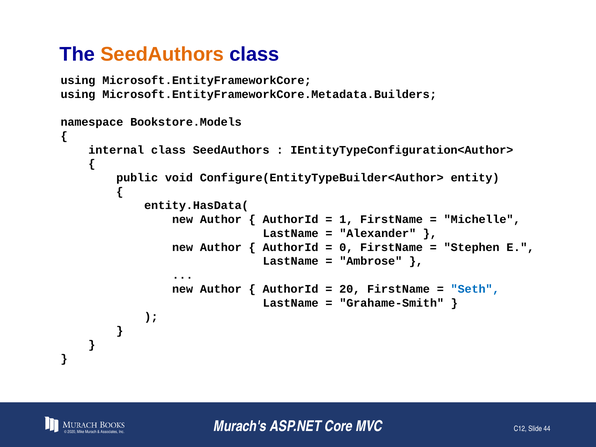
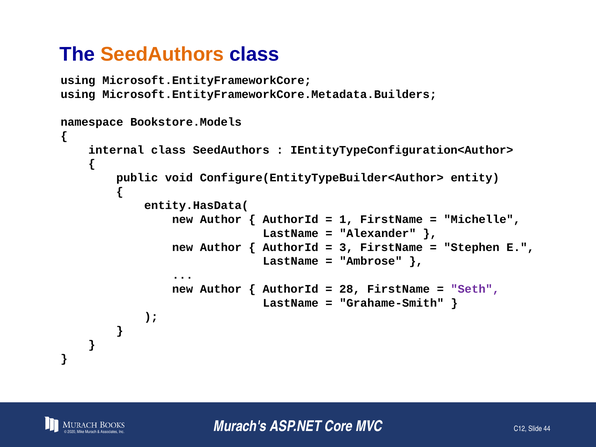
0: 0 -> 3 (346, 247)
20: 20 -> 28 (350, 289)
Seth colour: blue -> purple (475, 289)
